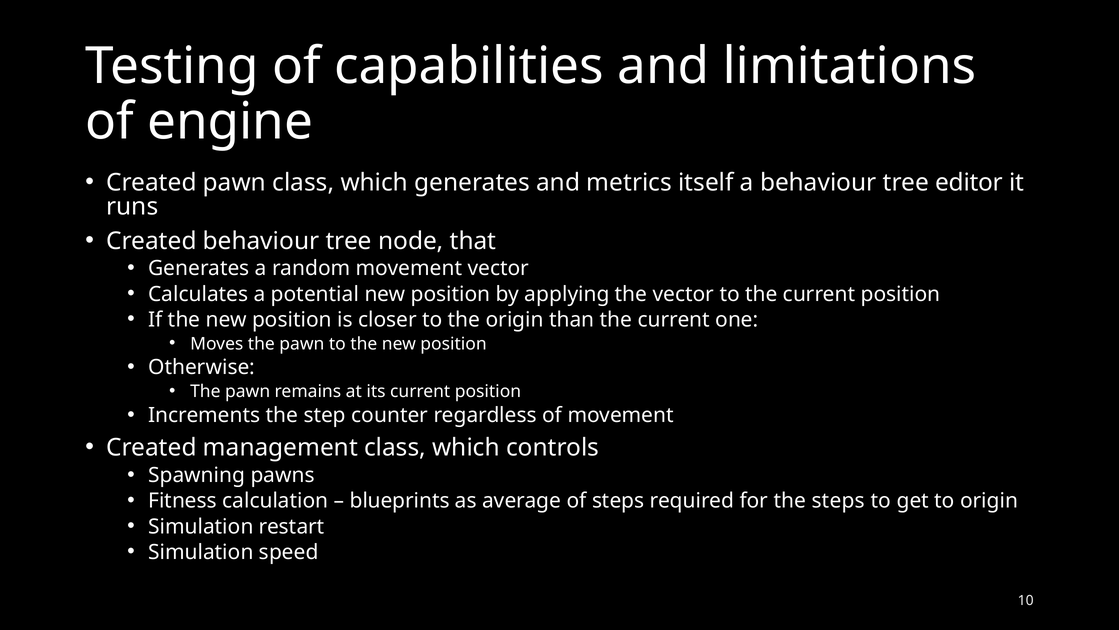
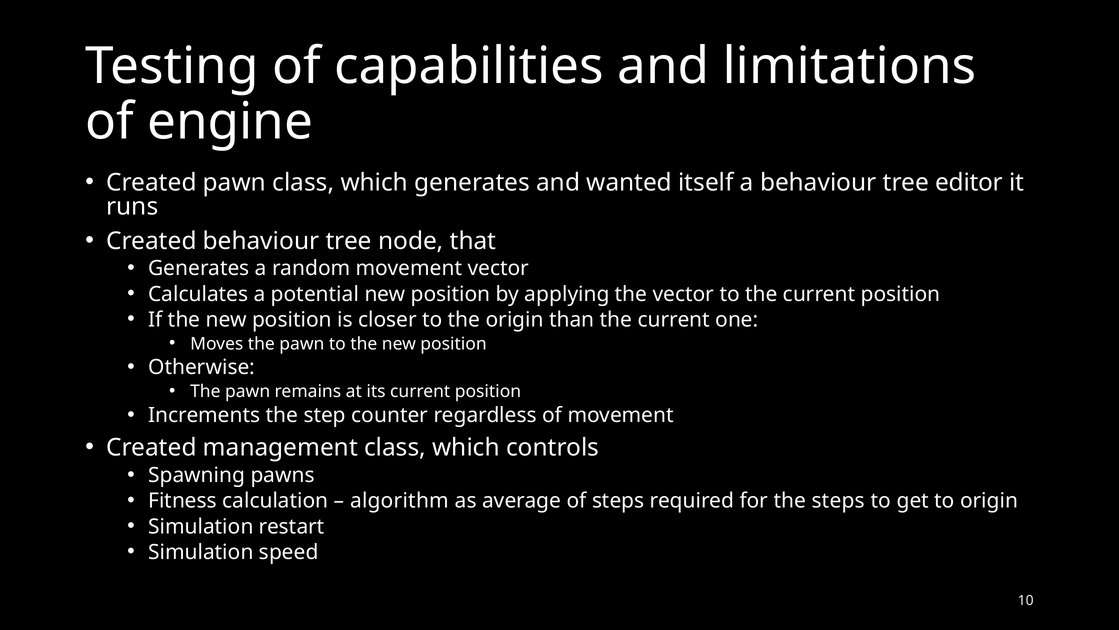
metrics: metrics -> wanted (629, 183)
blueprints: blueprints -> algorithm (400, 501)
